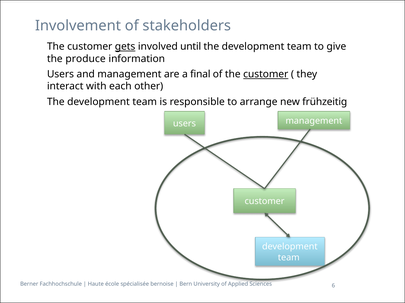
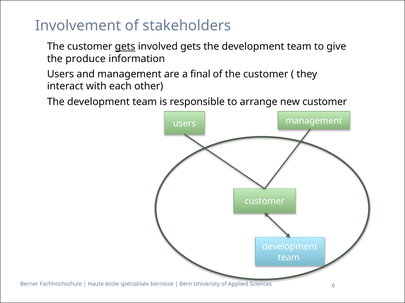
involved until: until -> gets (191, 47)
customer underline: present -> none (266, 74)
new frühzeitig: frühzeitig -> customer (325, 102)
